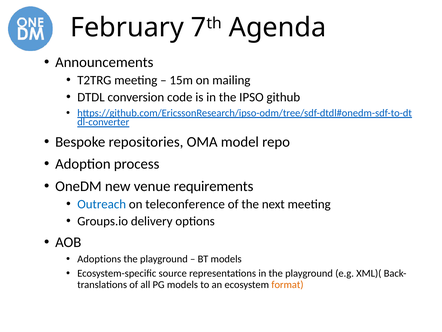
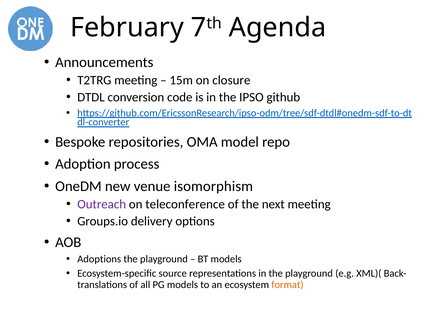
mailing: mailing -> closure (231, 80)
requirements: requirements -> isomorphism (213, 186)
Outreach colour: blue -> purple (102, 204)
